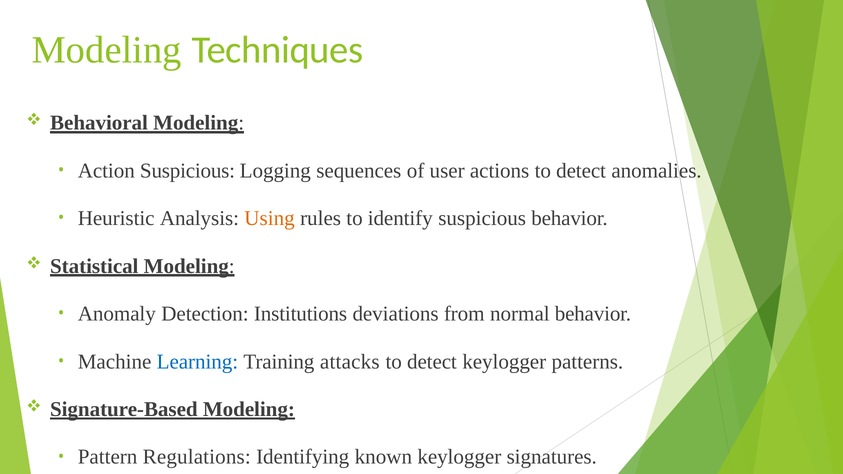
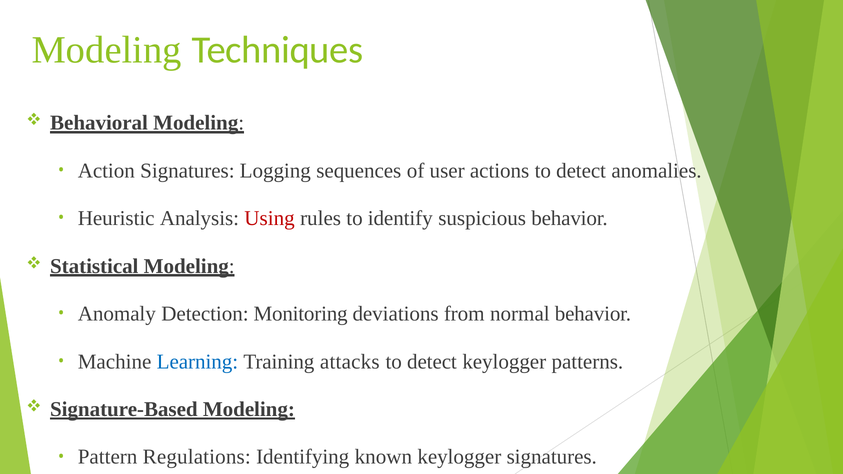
Action Suspicious: Suspicious -> Signatures (187, 171)
Using colour: orange -> red (270, 218)
Institutions: Institutions -> Monitoring (301, 314)
